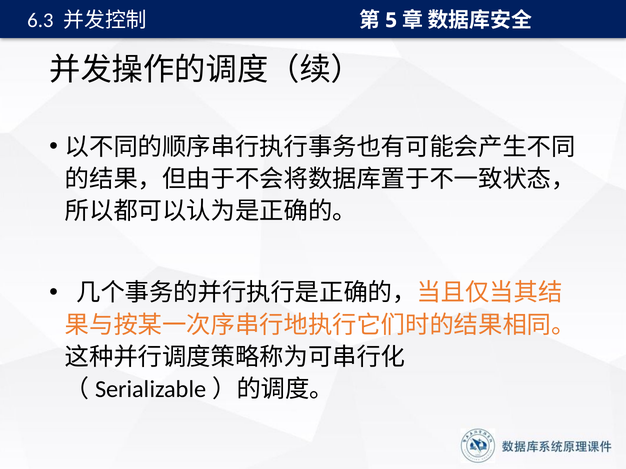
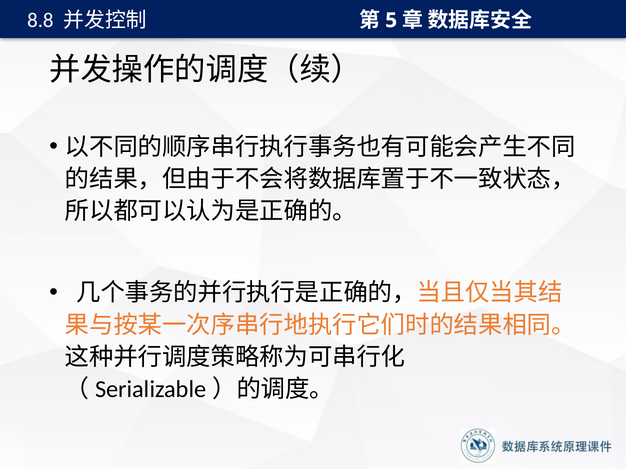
6.3: 6.3 -> 8.8 (40, 20)
